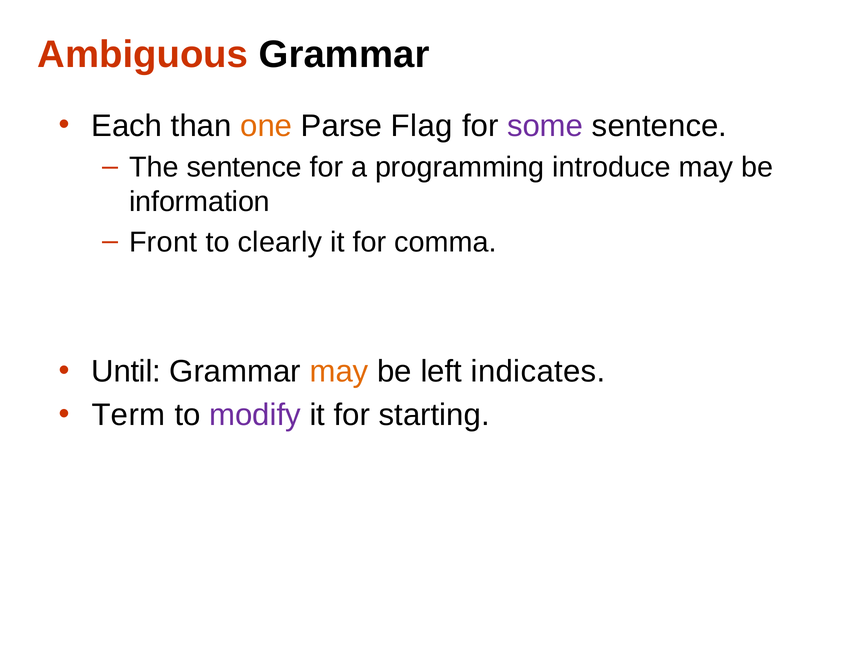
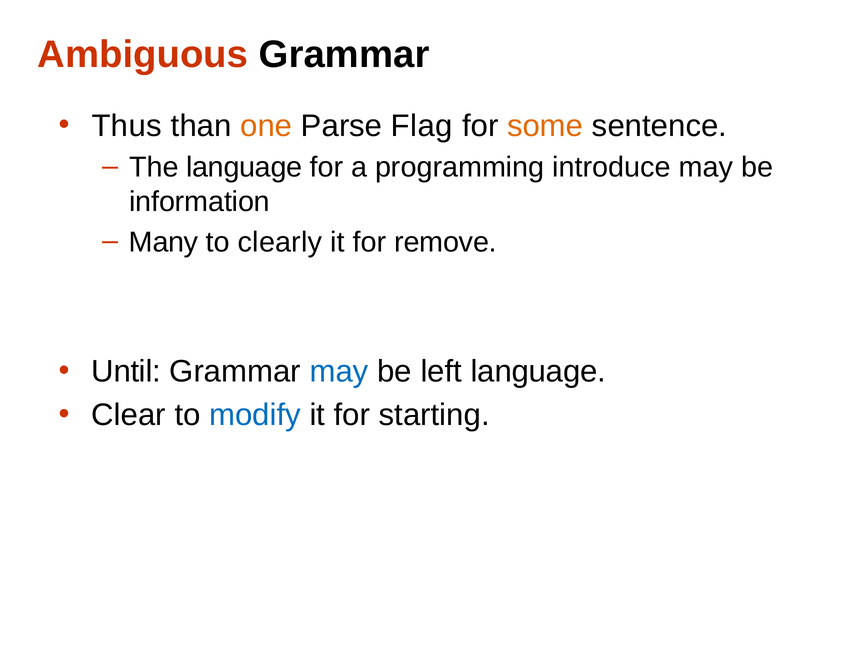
Each: Each -> Thus (127, 126)
some colour: purple -> orange (545, 126)
The sentence: sentence -> language (244, 167)
Front: Front -> Many (164, 242)
comma: comma -> remove (446, 242)
may colour: orange -> blue (339, 372)
left indicates: indicates -> language (538, 372)
Term: Term -> Clear (129, 415)
modify colour: purple -> blue (255, 415)
